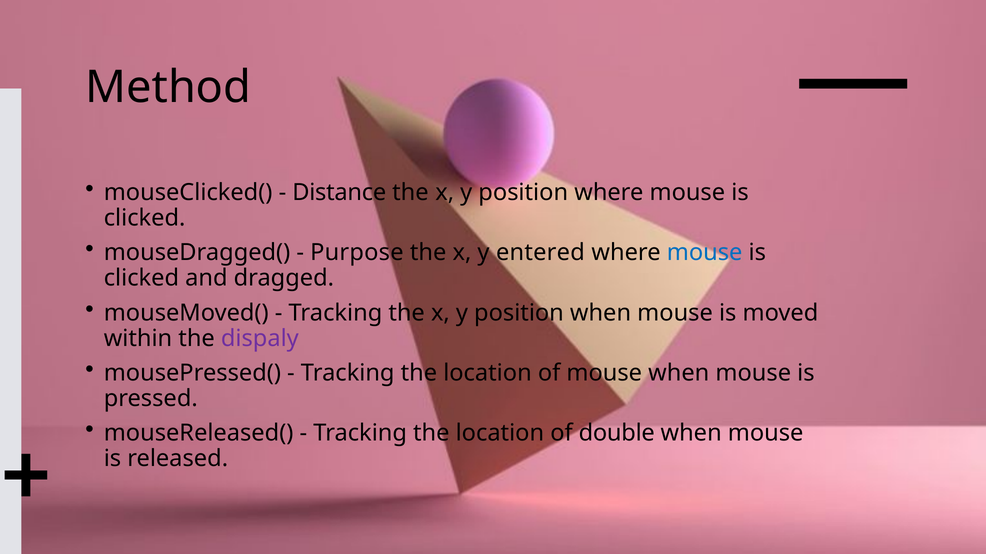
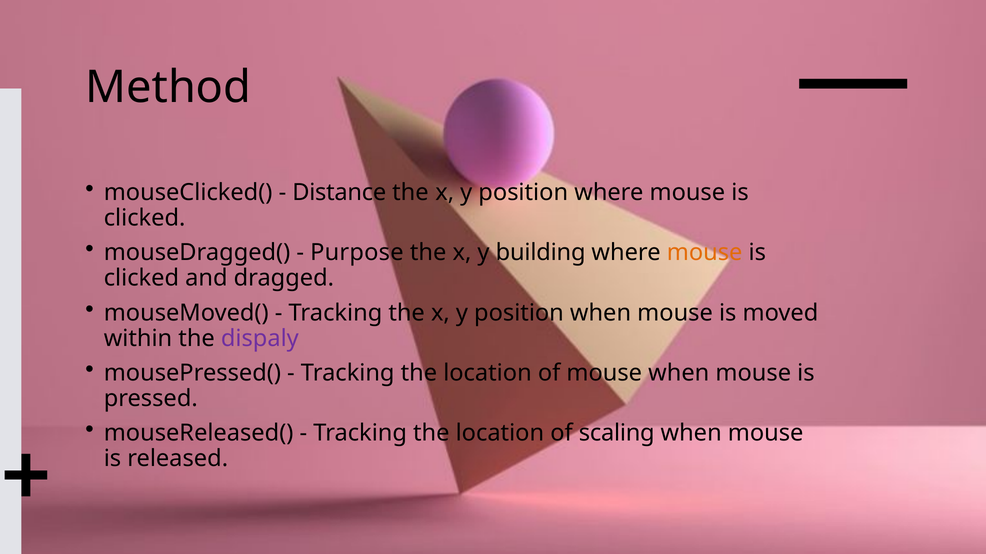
entered: entered -> building (541, 253)
mouse colour: blue -> orange (705, 253)
double: double -> scaling (617, 434)
